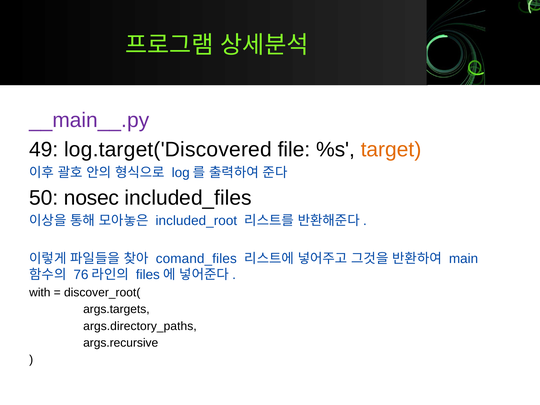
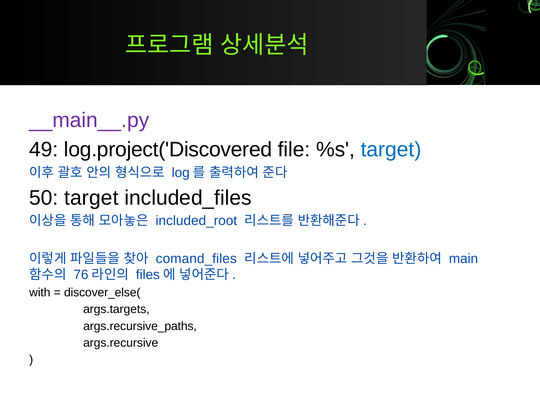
log.target('Discovered: log.target('Discovered -> log.project('Discovered (168, 150)
target colour: orange -> blue (391, 150)
50 nosec: nosec -> target (91, 198)
discover_root(: discover_root( -> discover_else( (102, 292)
args.directory_paths: args.directory_paths -> args.recursive_paths (140, 326)
